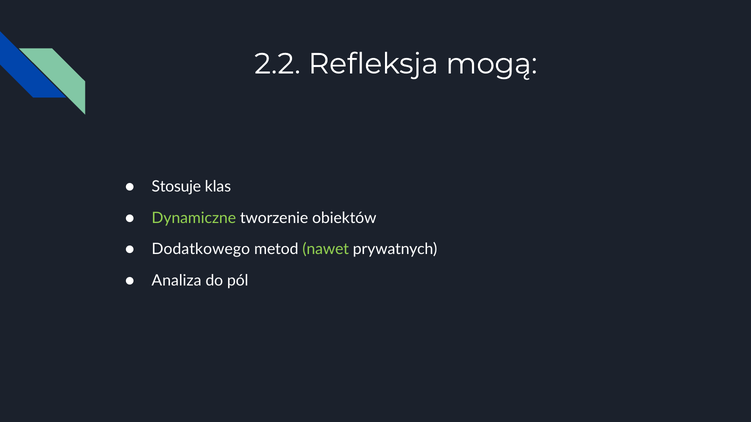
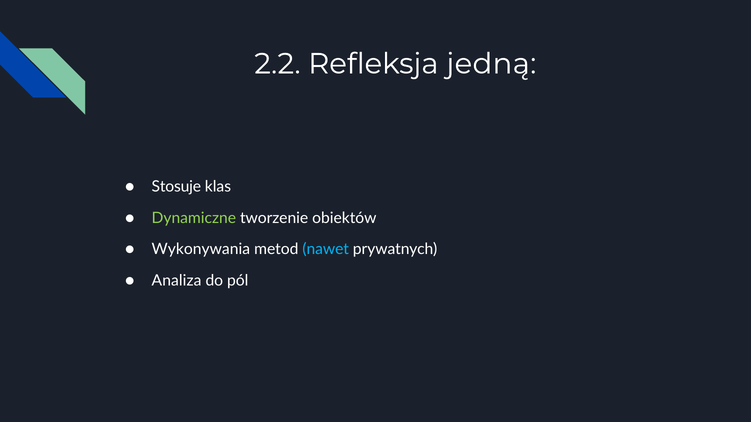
mogą: mogą -> jedną (491, 64)
Dodatkowego: Dodatkowego -> Wykonywania (201, 249)
nawet colour: light green -> light blue (326, 249)
